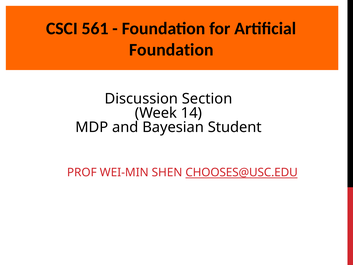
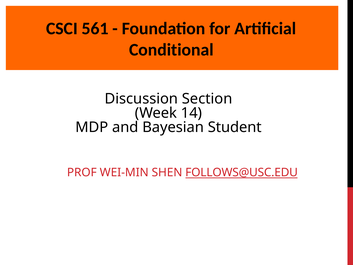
Foundation: Foundation -> Conditional (171, 50)
CHOOSES@USC.EDU: CHOOSES@USC.EDU -> FOLLOWS@USC.EDU (242, 172)
